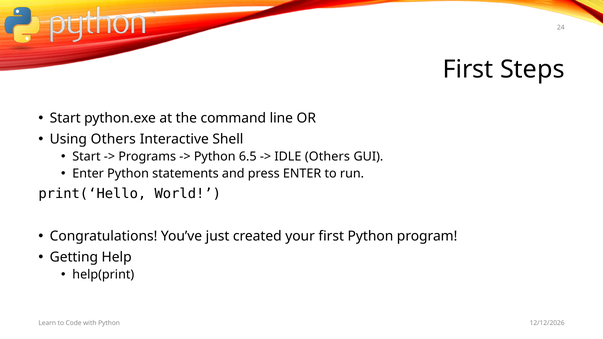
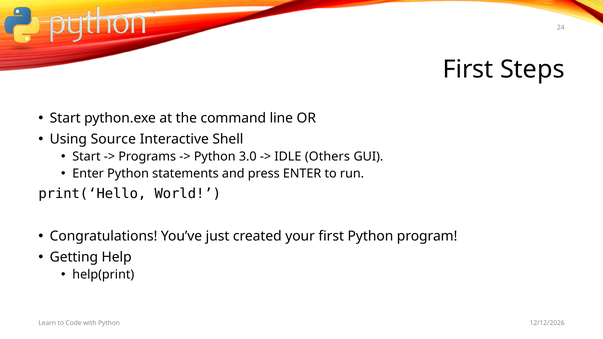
Using Others: Others -> Source (113, 139)
6.5: 6.5 -> 3.0 (248, 157)
